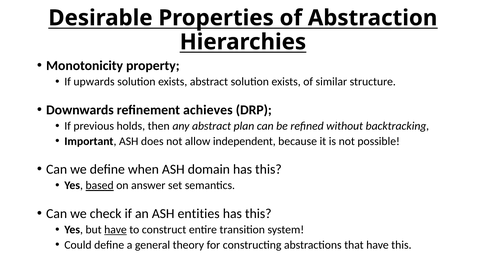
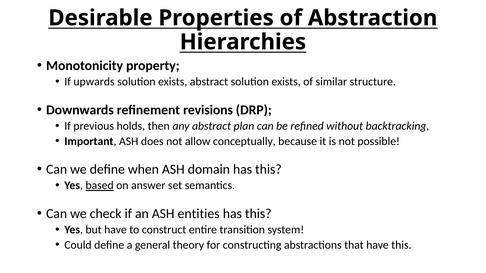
achieves: achieves -> revisions (208, 110)
independent: independent -> conceptually (244, 141)
have underline: present -> none (116, 230)
